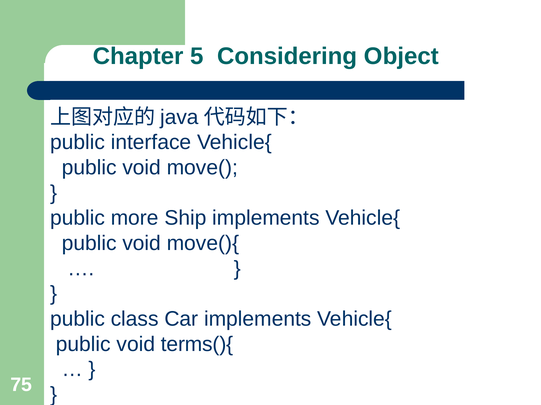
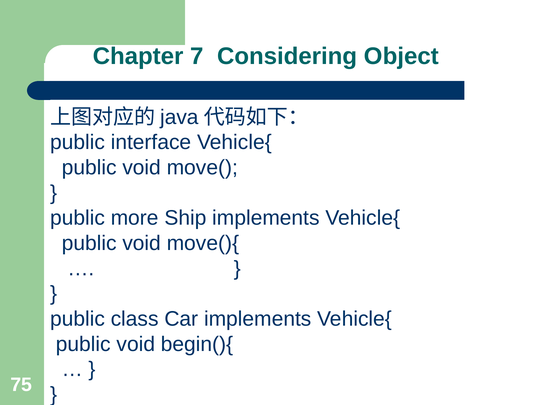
5: 5 -> 7 (197, 56)
terms(){: terms(){ -> begin(){ (197, 345)
